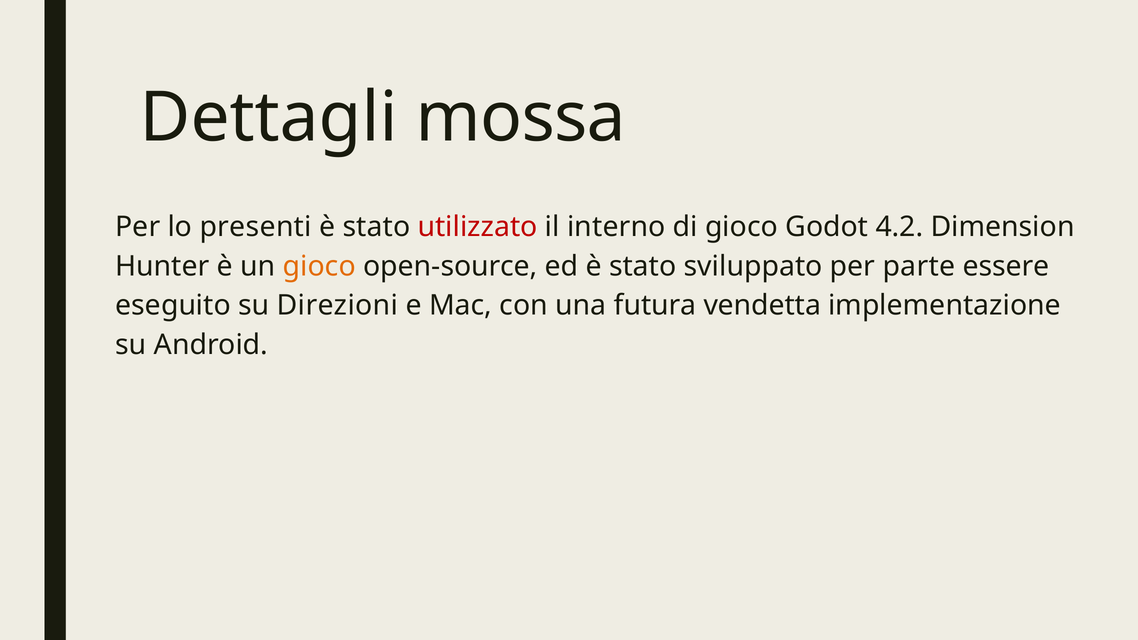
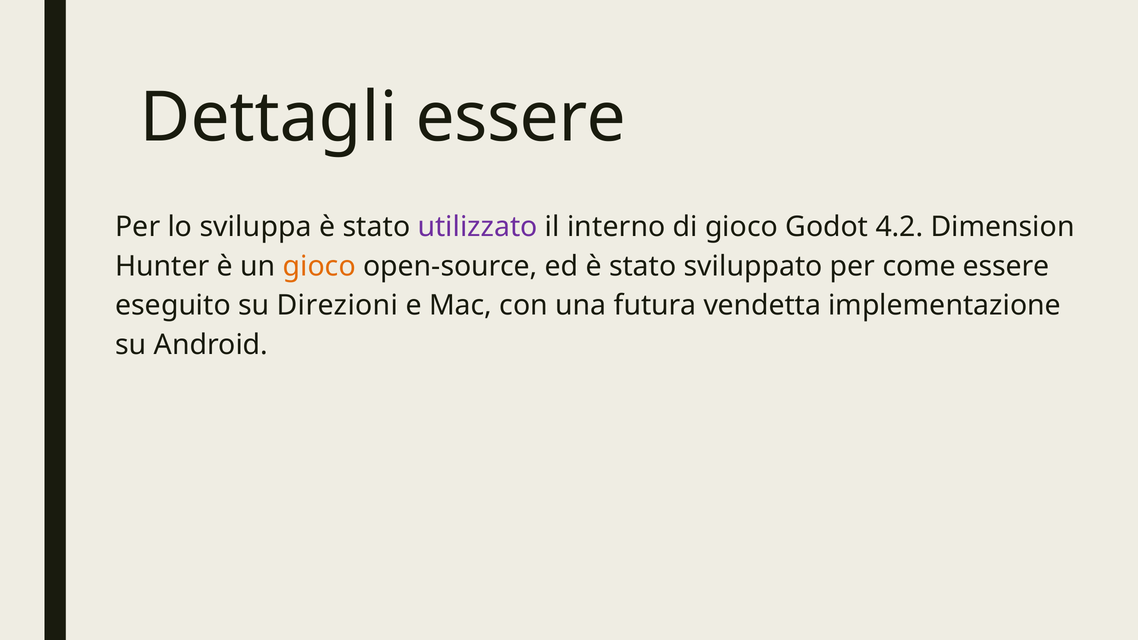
Dettagli mossa: mossa -> essere (521, 118)
presenti: presenti -> sviluppa (256, 227)
utilizzato colour: red -> purple (478, 227)
parte: parte -> come (919, 266)
